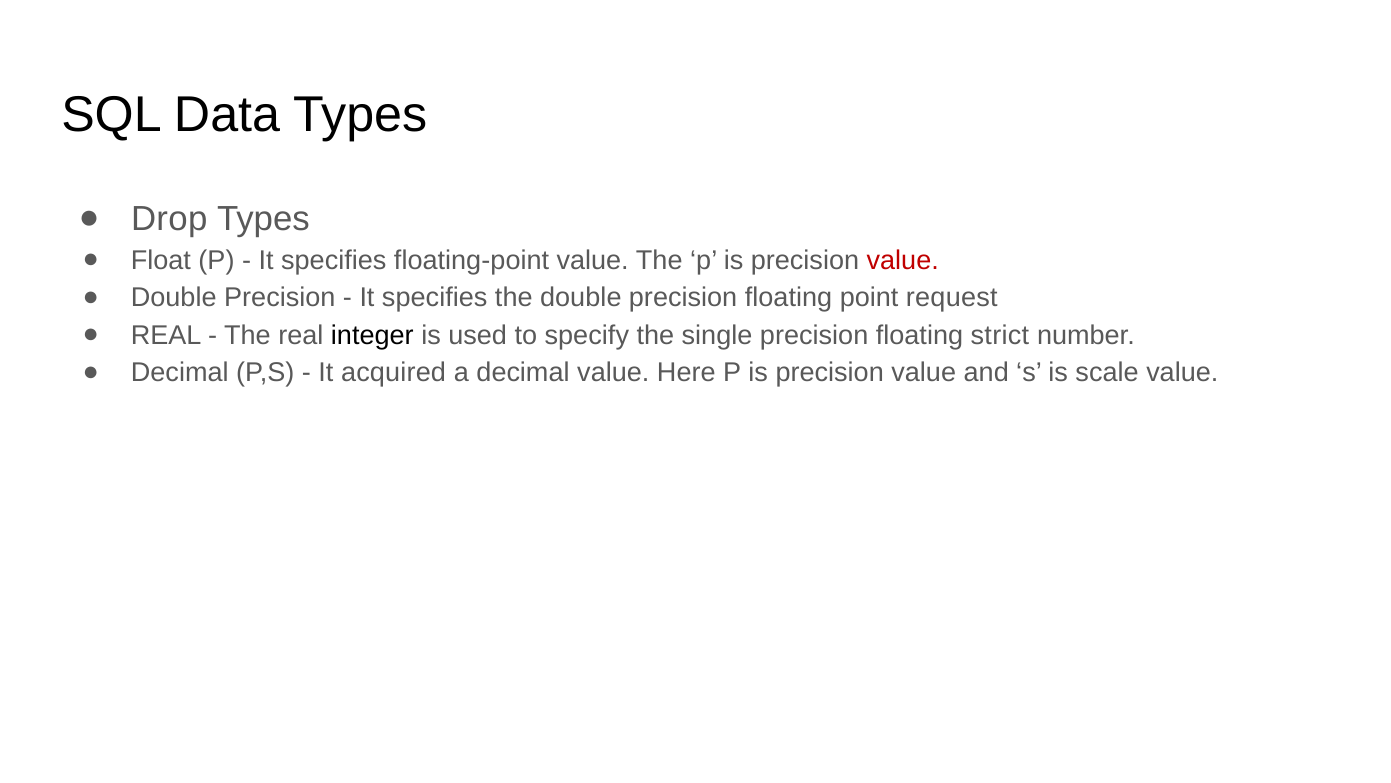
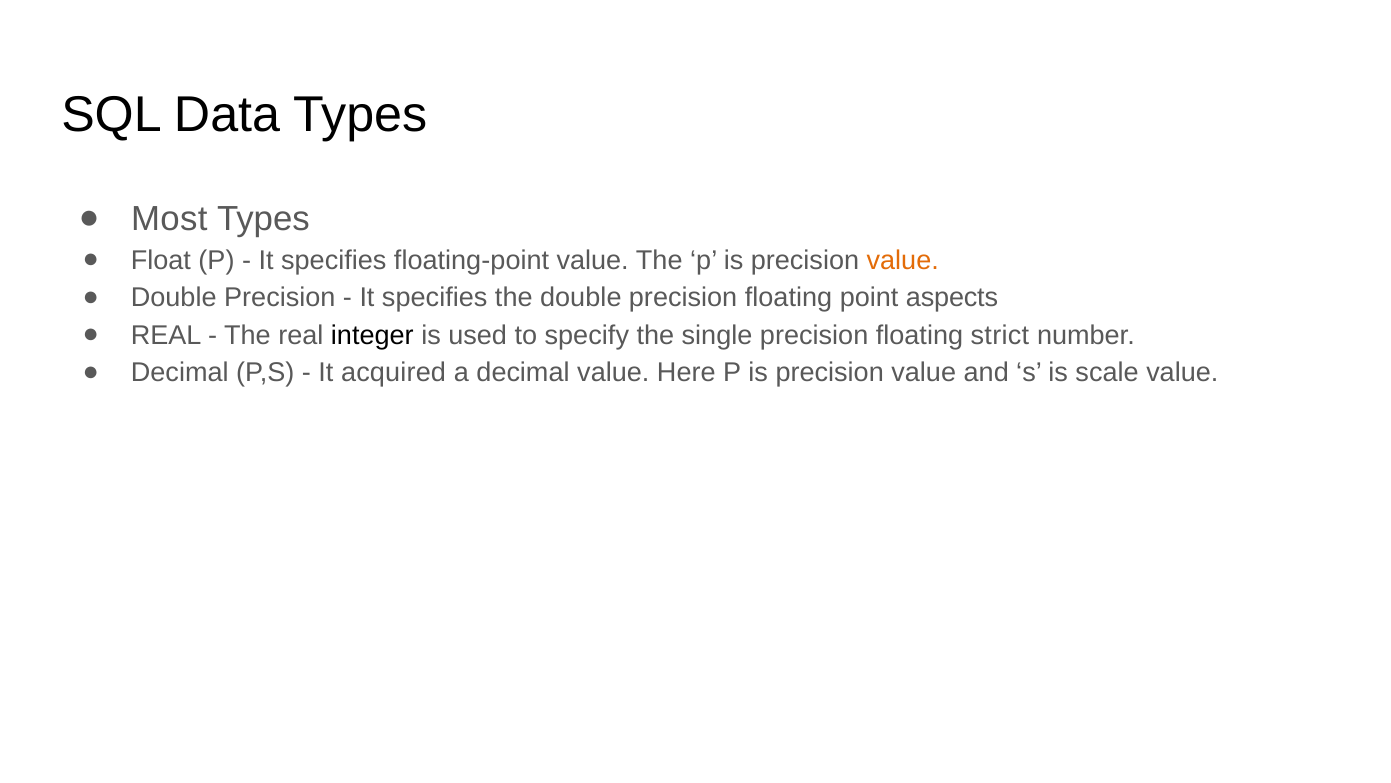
Drop: Drop -> Most (169, 219)
value colour: red -> orange (903, 260)
request: request -> aspects (952, 298)
